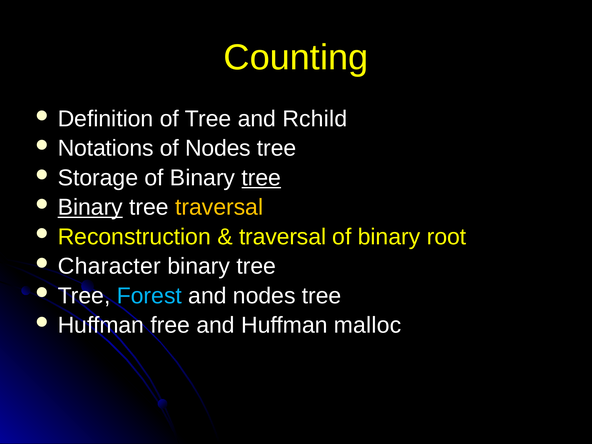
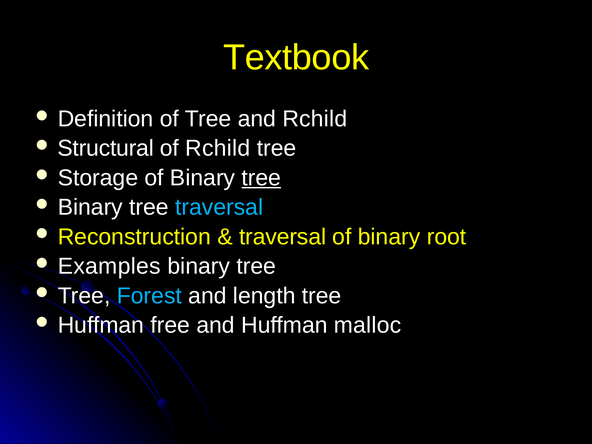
Counting: Counting -> Textbook (296, 57)
Notations: Notations -> Structural (106, 148)
of Nodes: Nodes -> Rchild (218, 148)
Binary underline: present -> none (90, 207)
traversal colour: yellow -> light blue (219, 207)
Character: Character -> Examples (109, 266)
and nodes: nodes -> length (264, 296)
